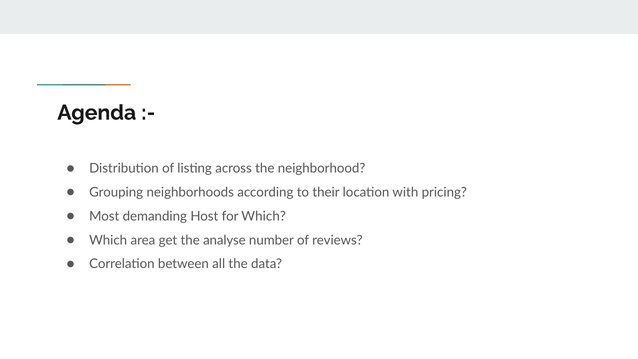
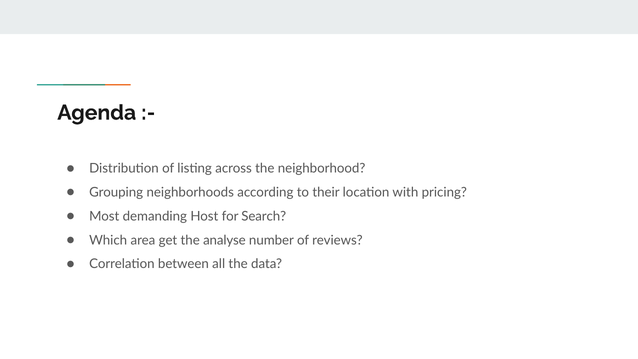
for Which: Which -> Search (264, 216)
